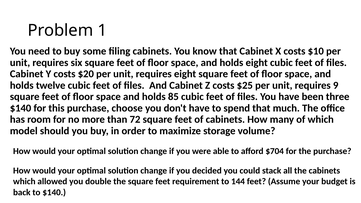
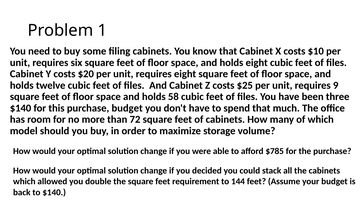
85: 85 -> 58 (173, 97)
purchase choose: choose -> budget (127, 108)
$704: $704 -> $785 (275, 151)
